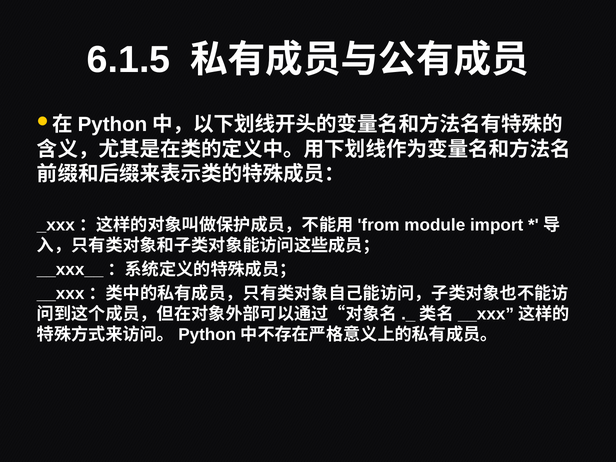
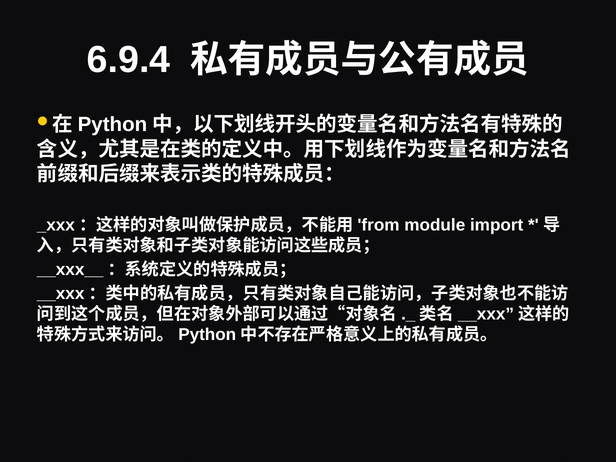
6.1.5: 6.1.5 -> 6.9.4 (129, 60)
